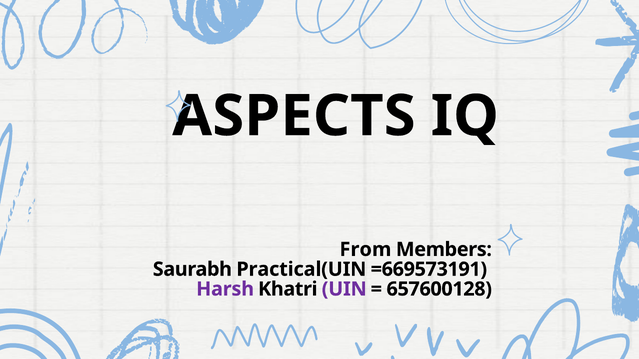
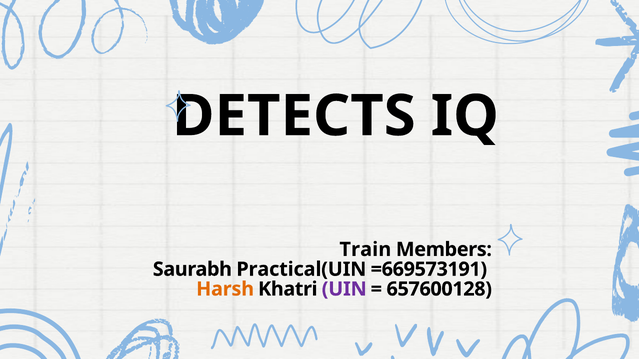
ASPECTS: ASPECTS -> DETECTS (294, 116)
From: From -> Train (365, 250)
Harsh colour: purple -> orange (225, 289)
